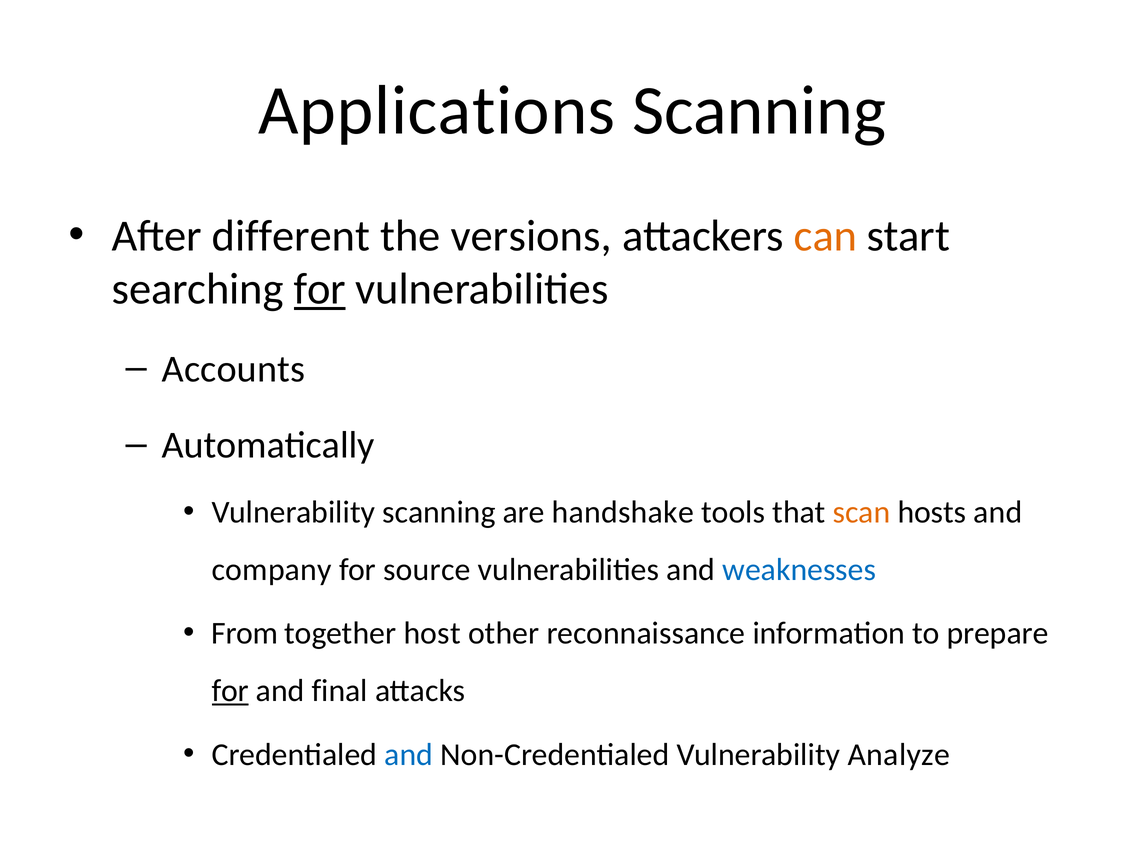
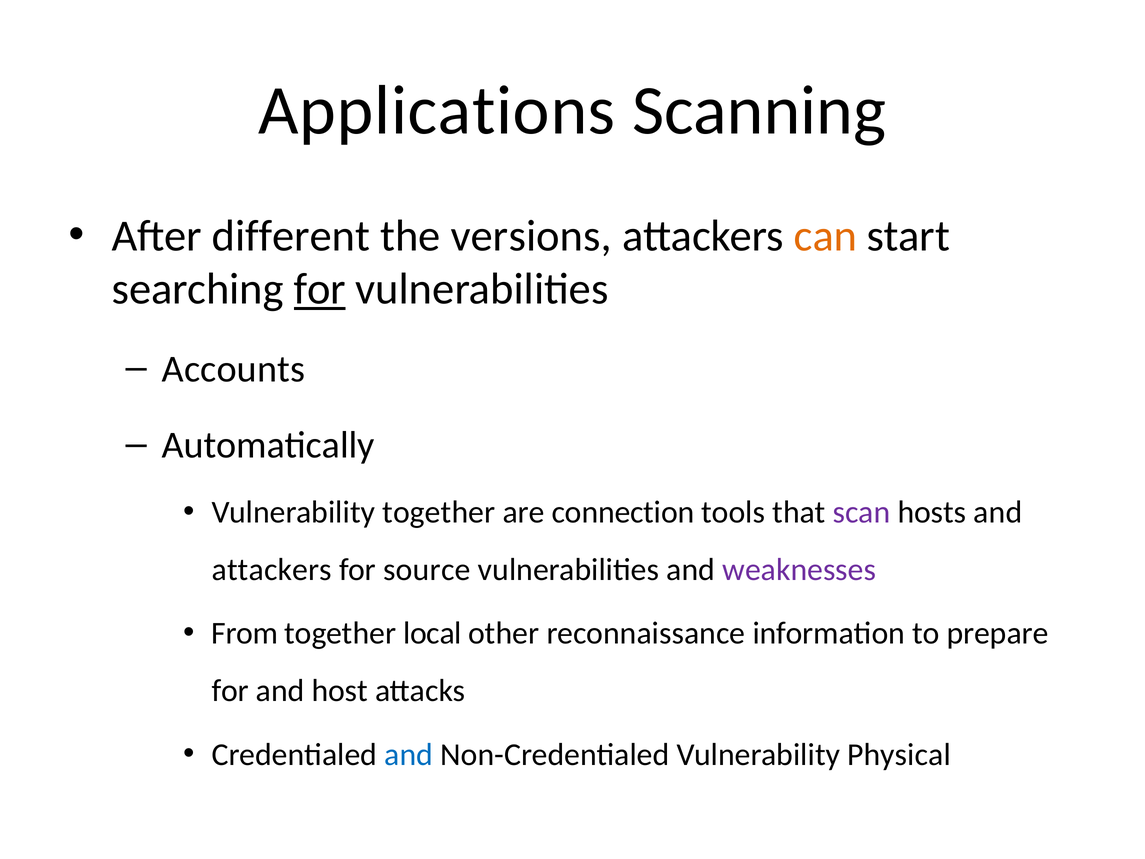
Vulnerability scanning: scanning -> together (439, 512)
handshake: handshake -> connection (623, 512)
scan colour: orange -> purple (861, 512)
company: company -> attackers (272, 570)
weaknesses colour: blue -> purple (799, 570)
host: host -> local (432, 633)
for underline: present -> none (230, 691)
final: final -> host (340, 691)
Analyze: Analyze -> Physical (899, 754)
